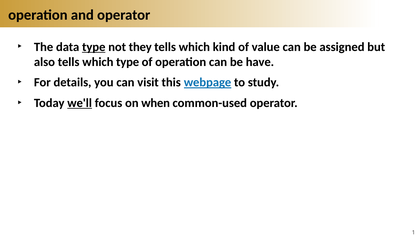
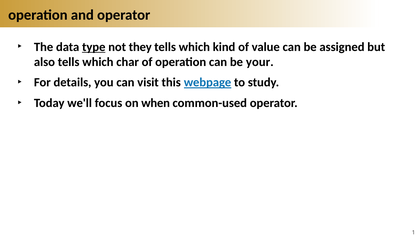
which type: type -> char (128, 62)
have: have -> your (260, 62)
we'll underline: present -> none (80, 103)
